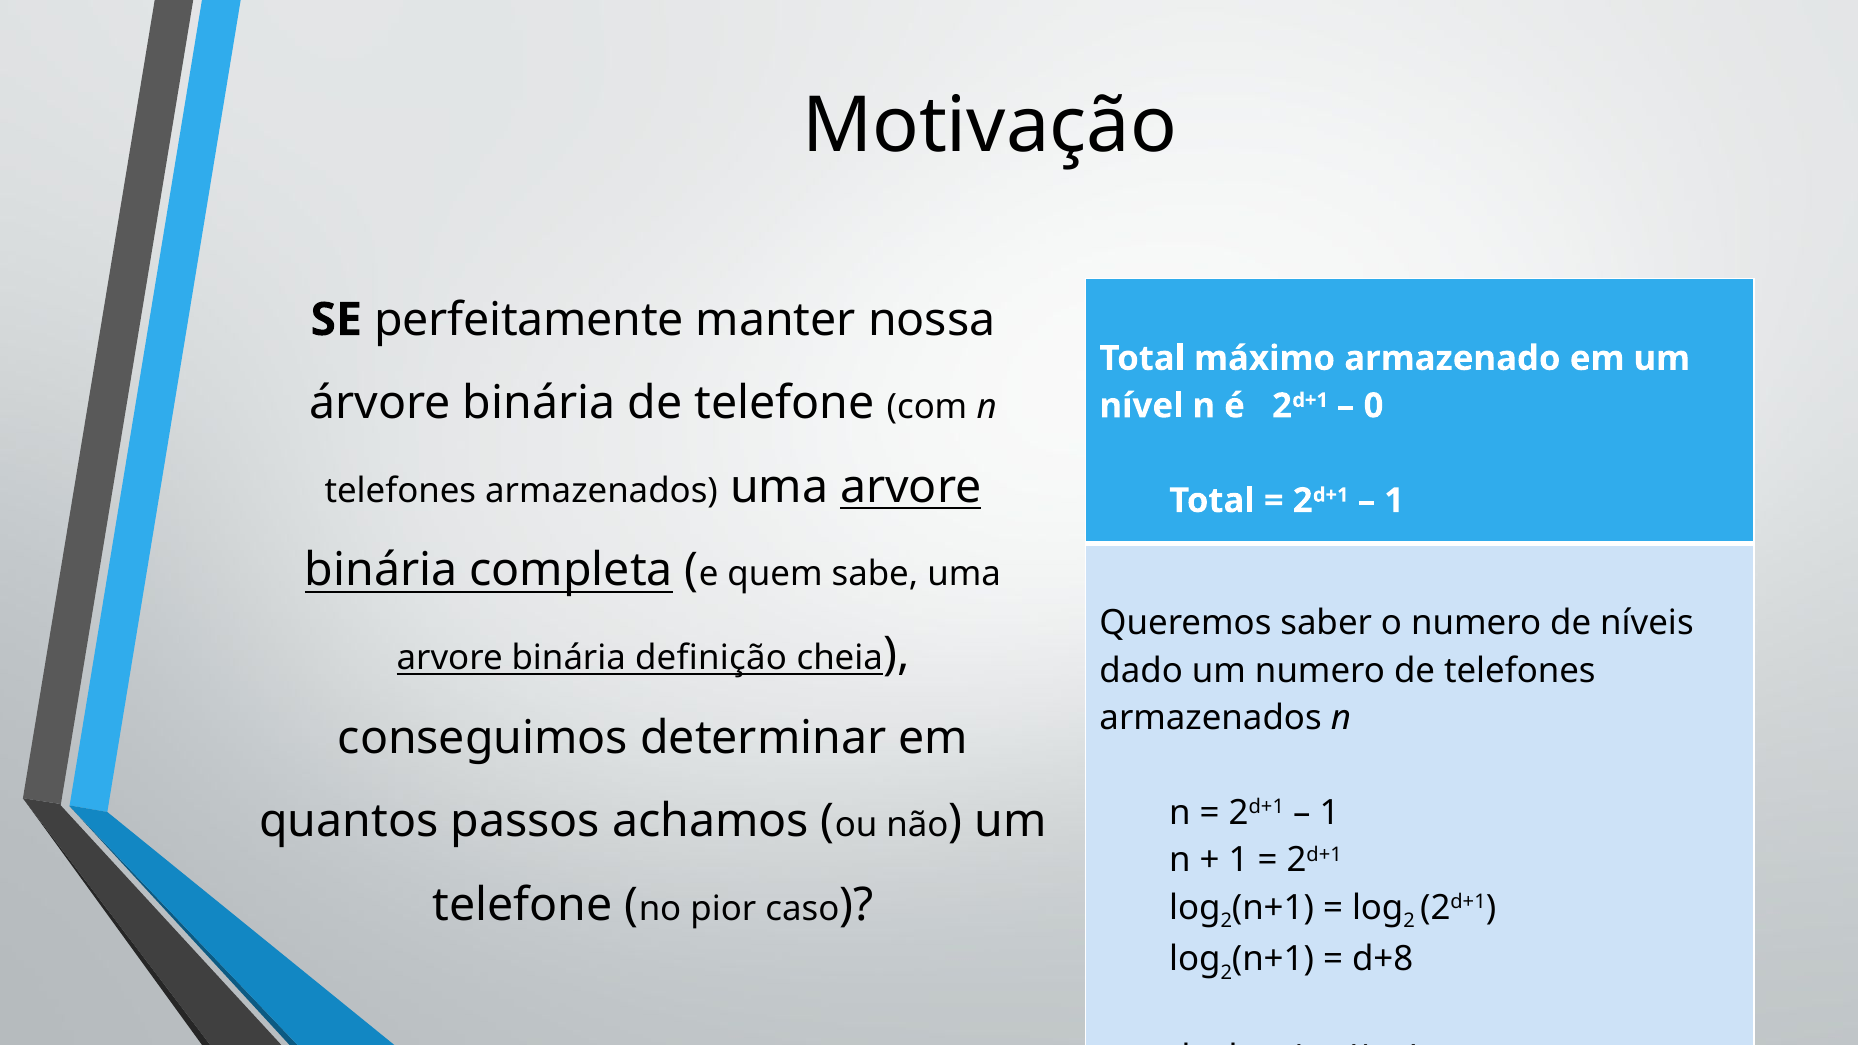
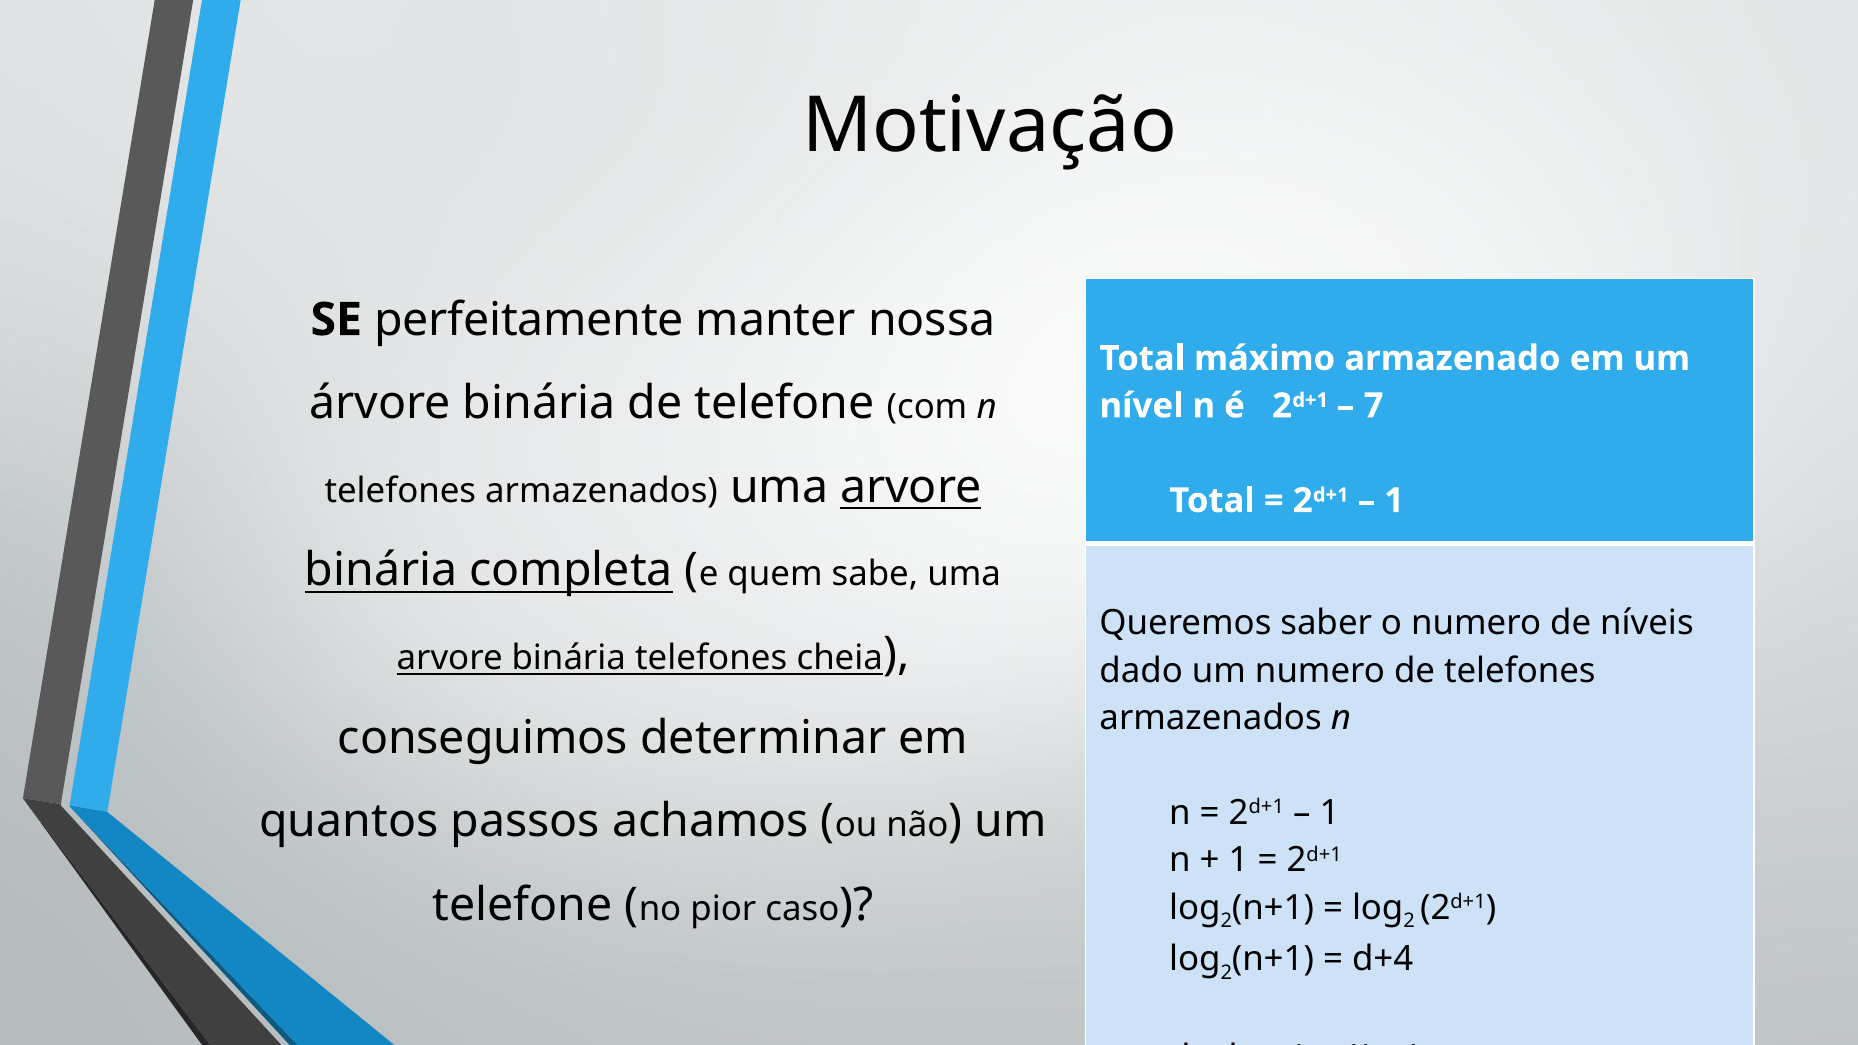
0: 0 -> 7 (1374, 406)
binária definição: definição -> telefones (711, 658)
d+8: d+8 -> d+4 (1383, 959)
